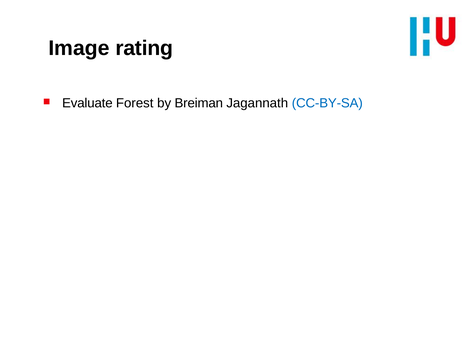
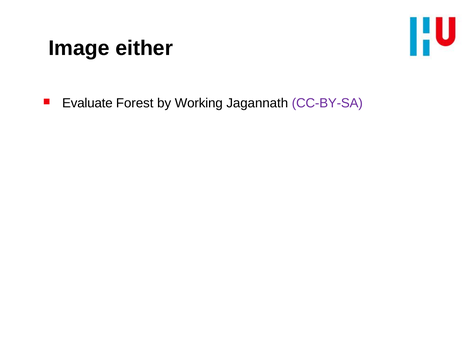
rating: rating -> either (144, 48)
Breiman: Breiman -> Working (199, 103)
CC-BY-SA colour: blue -> purple (327, 103)
